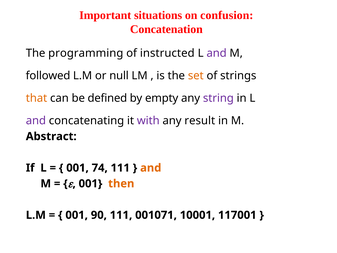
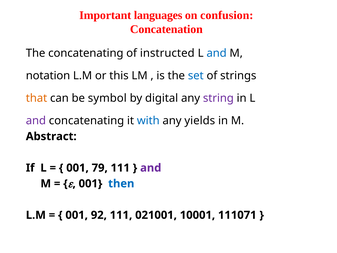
situations: situations -> languages (158, 15)
The programming: programming -> concatenating (86, 53)
and colour: purple -> blue (217, 53)
followed: followed -> notation (48, 76)
null: null -> this (119, 76)
set colour: orange -> blue (196, 76)
defined: defined -> symbol (107, 98)
empty: empty -> digital (162, 98)
with colour: purple -> blue (148, 121)
result: result -> yields (200, 121)
74: 74 -> 79 (100, 168)
and colour: orange -> purple (151, 168)
then colour: orange -> blue (121, 183)
90: 90 -> 92 (99, 215)
001071: 001071 -> 021001 (156, 215)
117001: 117001 -> 111071 (237, 215)
